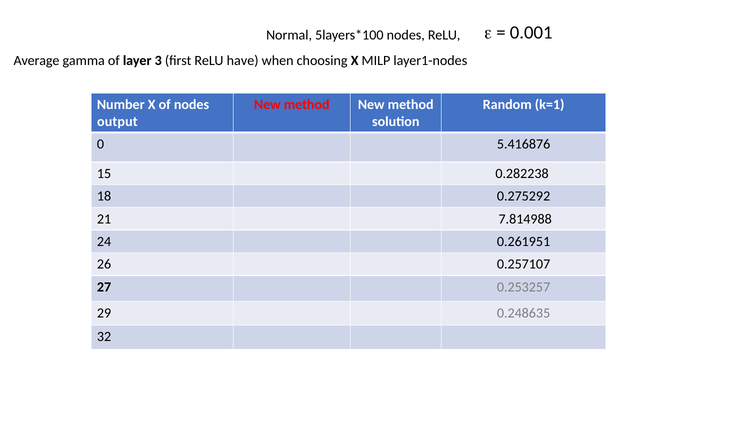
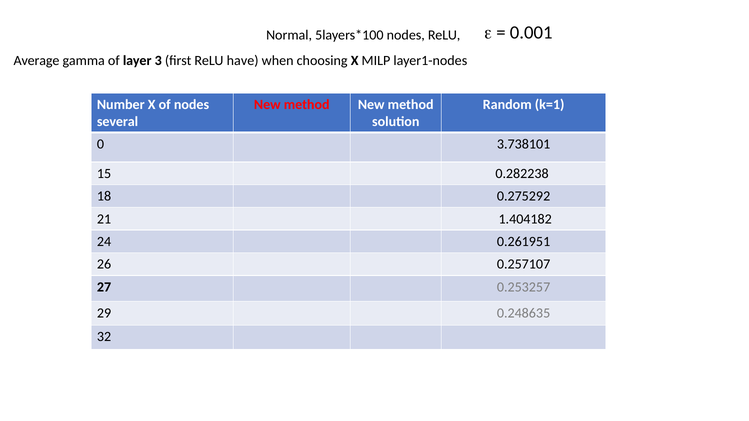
output: output -> several (118, 122)
5.416876: 5.416876 -> 3.738101 (524, 144)
7.814988: 7.814988 -> 1.404182 (525, 219)
